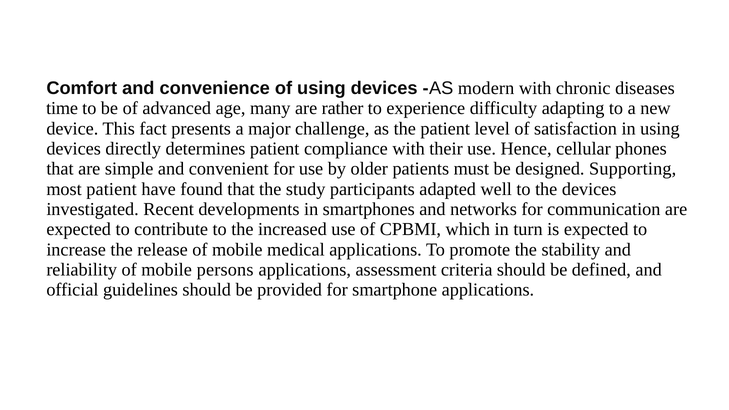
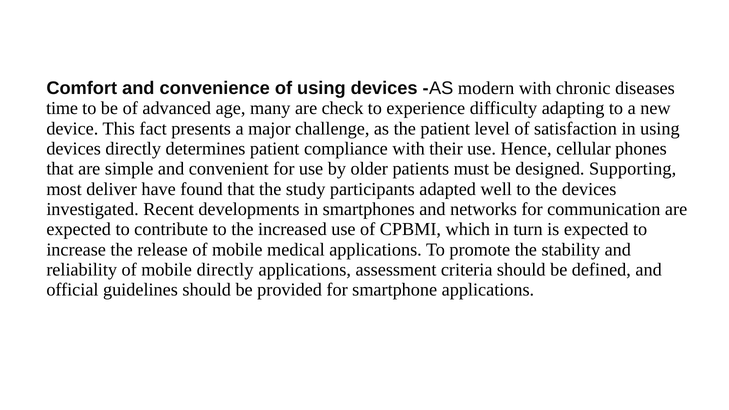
rather: rather -> check (343, 108)
most patient: patient -> deliver (112, 189)
mobile persons: persons -> directly (225, 270)
